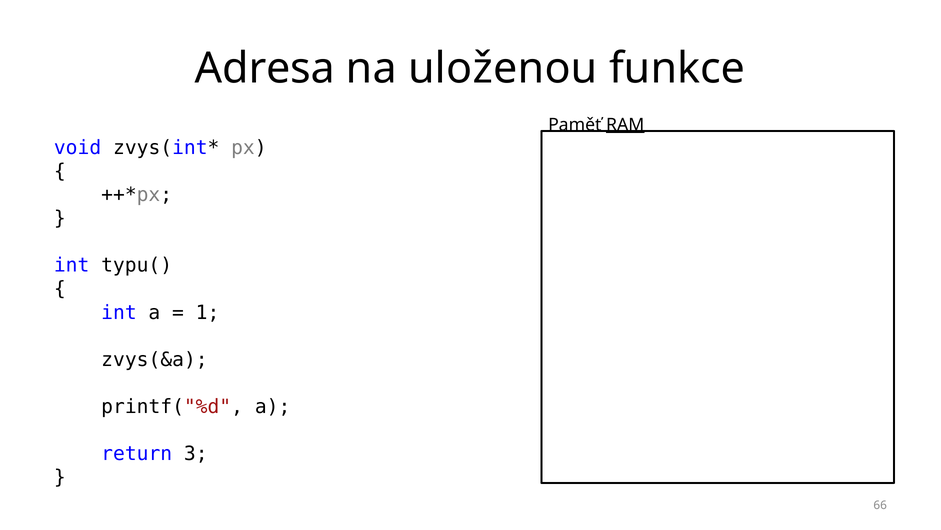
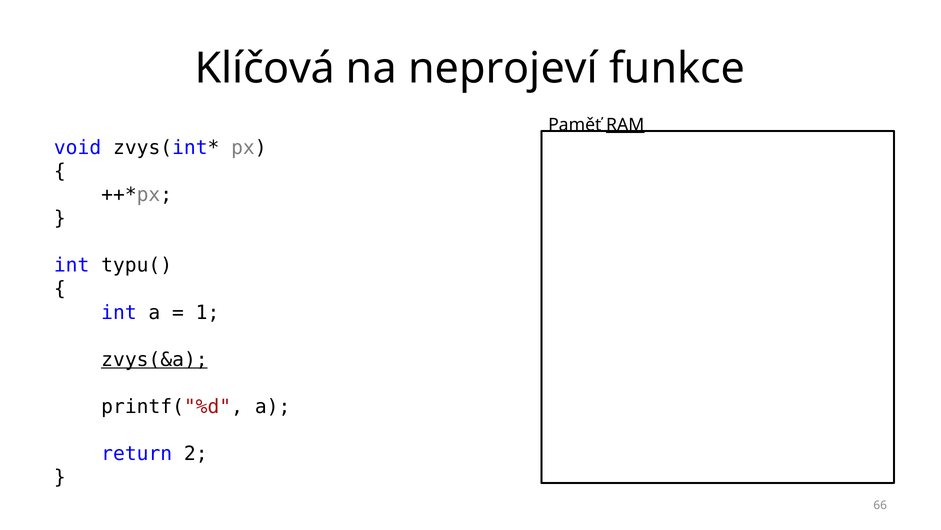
Adresa: Adresa -> Klíčová (265, 68)
uloženou: uloženou -> neprojeví (503, 68)
zvys(&a underline: none -> present (154, 359)
3: 3 -> 2 (196, 453)
